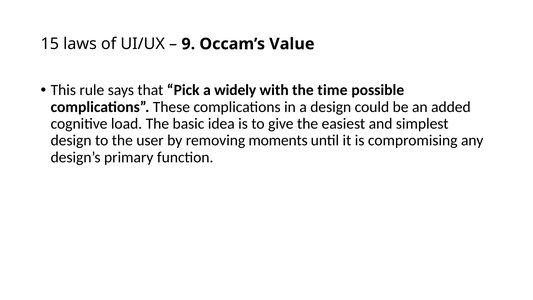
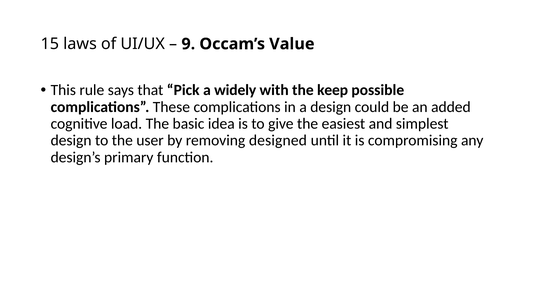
time: time -> keep (333, 90)
moments: moments -> designed (278, 140)
